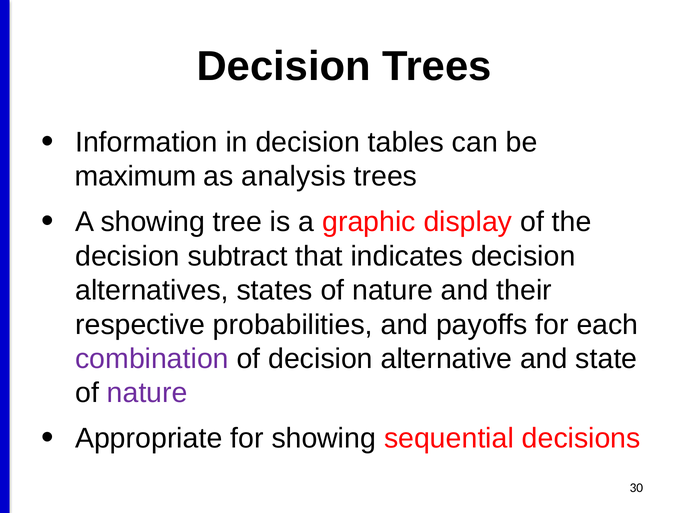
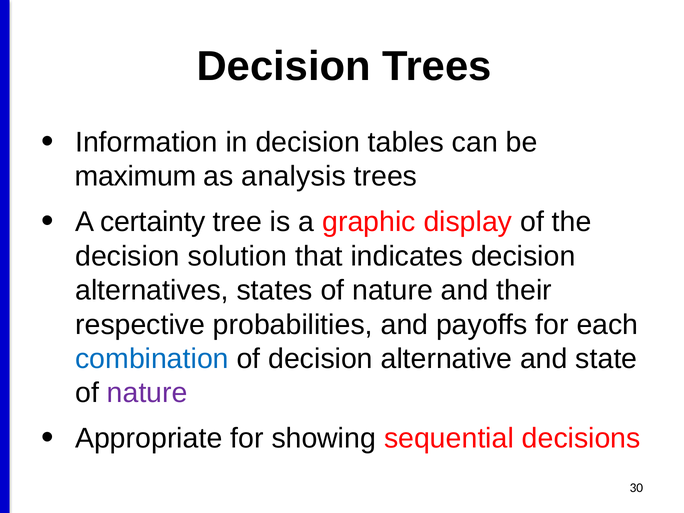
A showing: showing -> certainty (153, 222)
subtract: subtract -> solution (237, 256)
combination colour: purple -> blue (152, 359)
